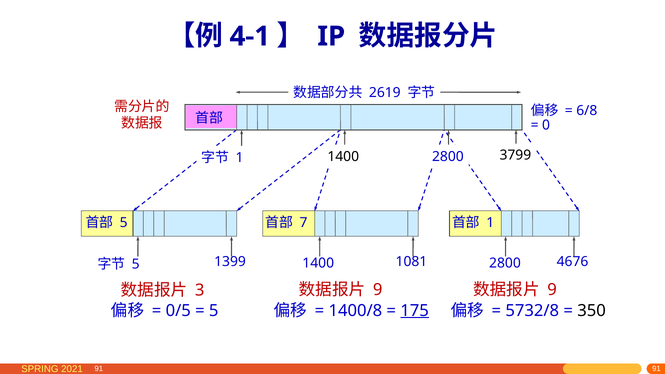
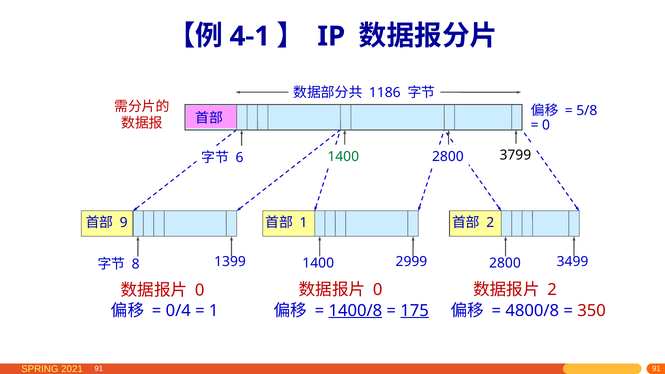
2619: 2619 -> 1186 (385, 93)
6/8: 6/8 -> 5/8 (587, 110)
1: 1 -> 6 (240, 158)
1400 colour: black -> green (343, 156)
5: 5 -> 9 (124, 223)
7: 7 -> 1 (303, 223)
1: 1 -> 2 (490, 223)
5: 5 -> 8 (136, 264)
1081: 1081 -> 2999 (411, 262)
4676: 4676 -> 3499 (573, 262)
9: 9 -> 0 (378, 290)
9: 9 -> 2 (552, 290)
3: 3 -> 0 (200, 290)
0/5: 0/5 -> 0/4 (178, 311)
5: 5 -> 1 (214, 311)
1400/8 underline: none -> present (355, 311)
5732/8: 5732/8 -> 4800/8 (532, 311)
350 colour: black -> red (592, 311)
